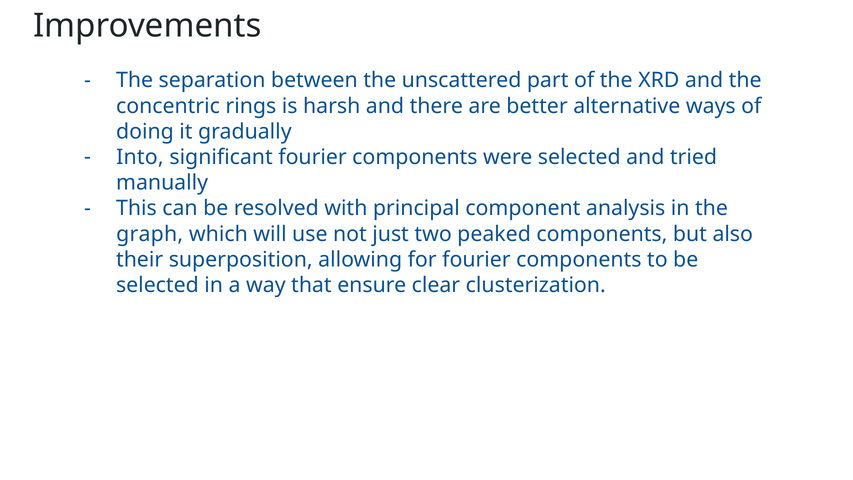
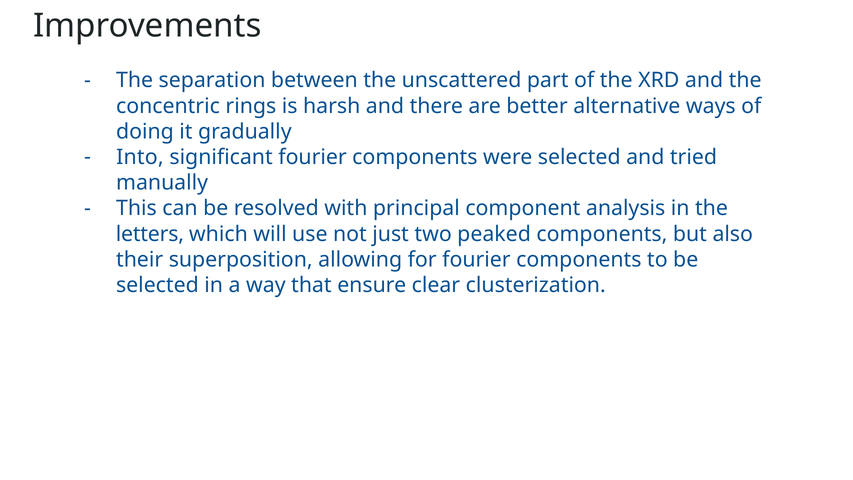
graph: graph -> letters (150, 234)
